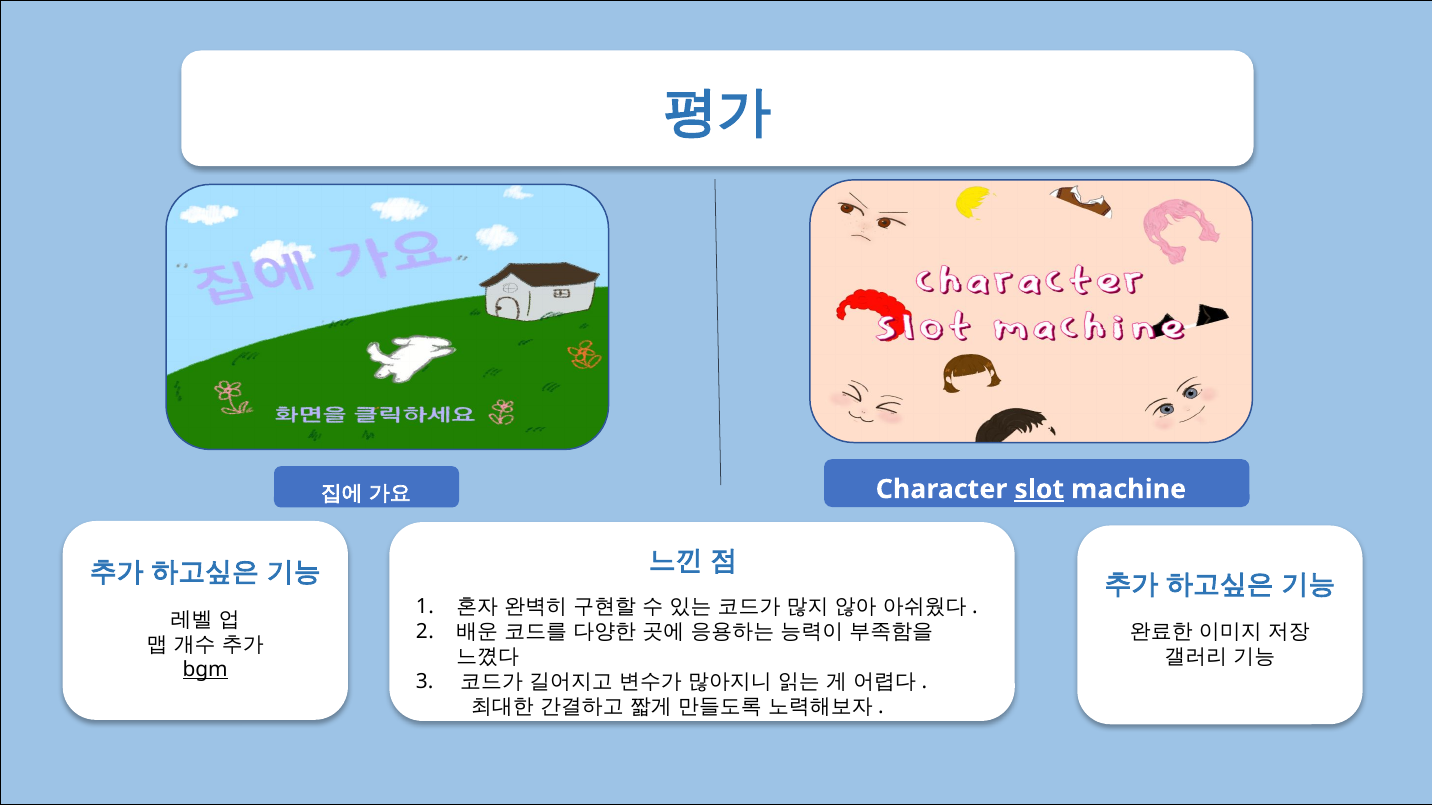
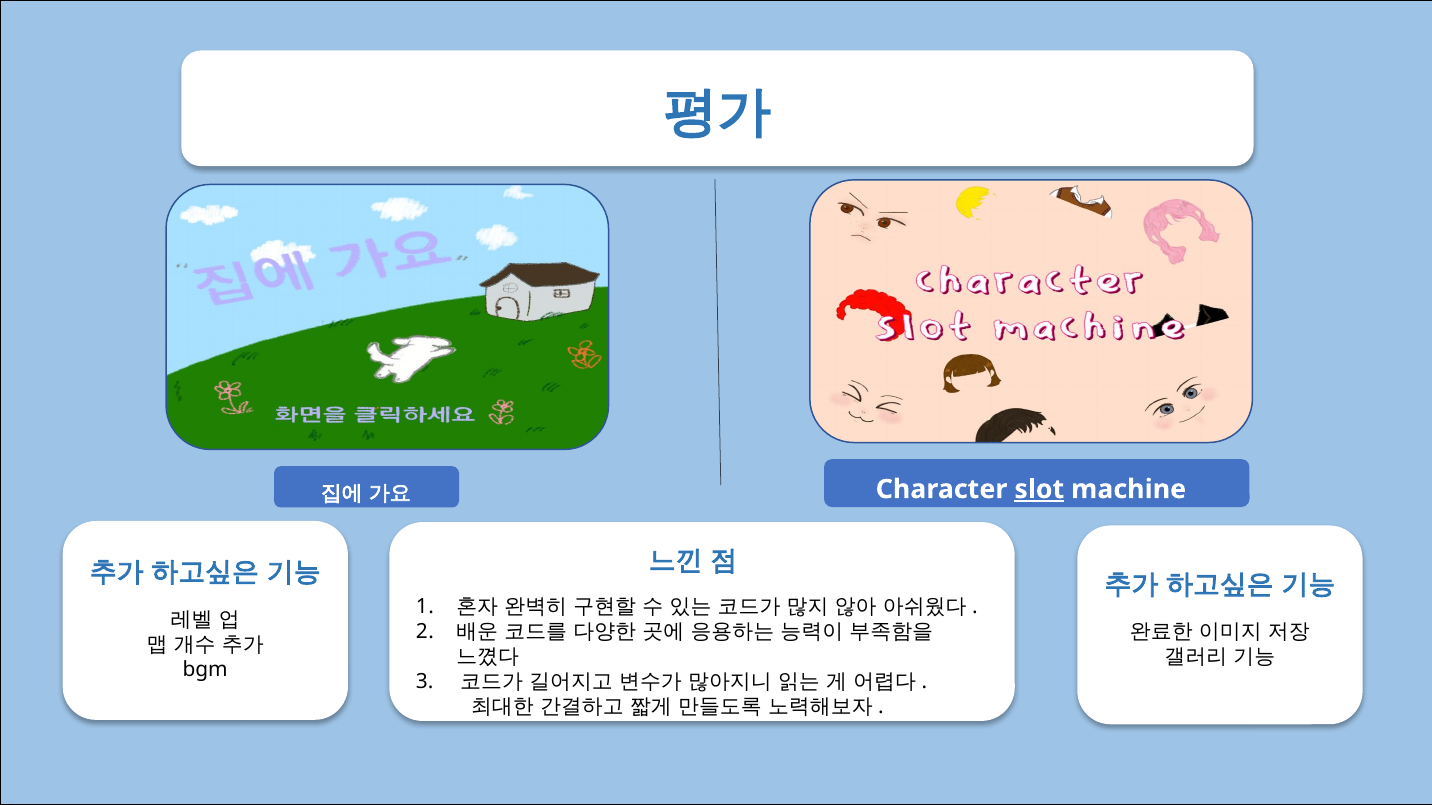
bgm underline: present -> none (205, 670)
